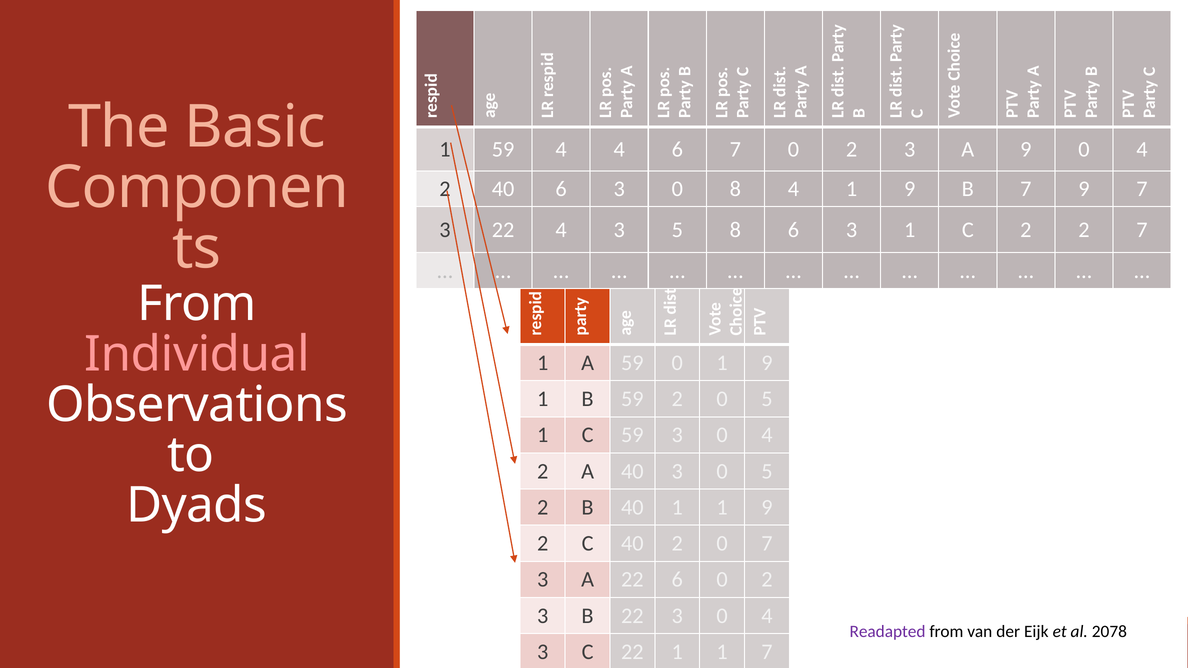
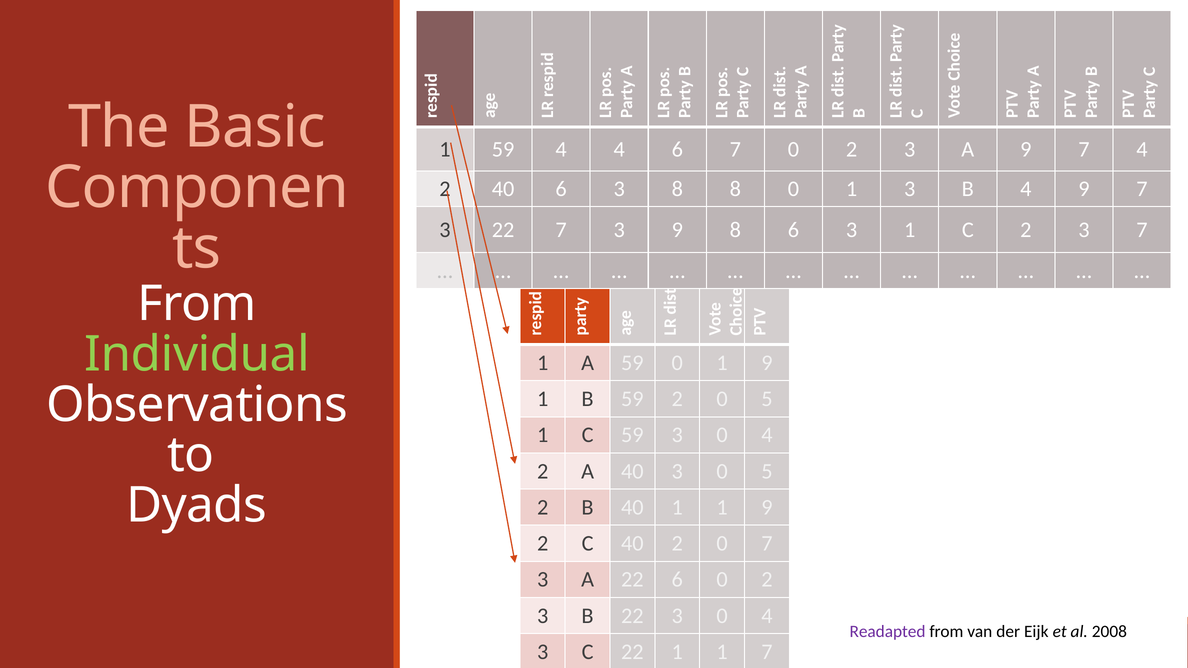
A 9 0: 0 -> 7 (1084, 149)
6 3 0: 0 -> 8 (677, 189)
8 4: 4 -> 0 (793, 189)
9: 9 -> 3 (910, 189)
B 7: 7 -> 4 (1026, 189)
22 4: 4 -> 7 (561, 230)
3 5: 5 -> 9 (677, 230)
C 2 2: 2 -> 3 (1084, 230)
Individual colour: pink -> light green (197, 354)
2078: 2078 -> 2008 (1109, 632)
